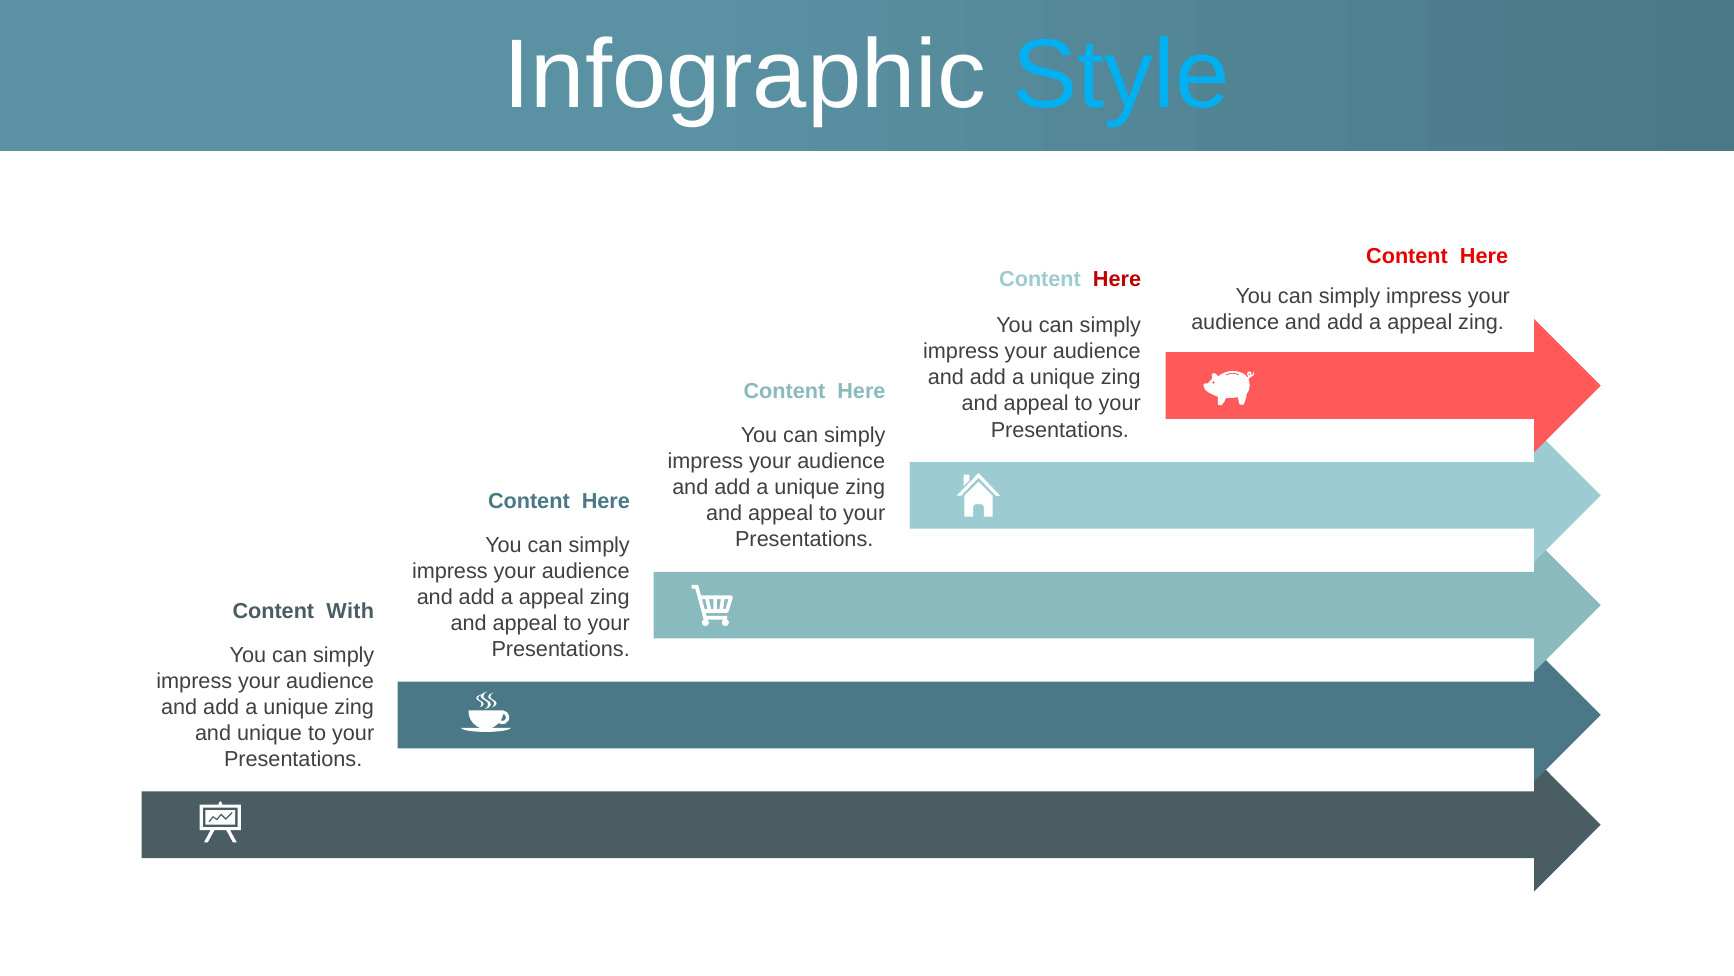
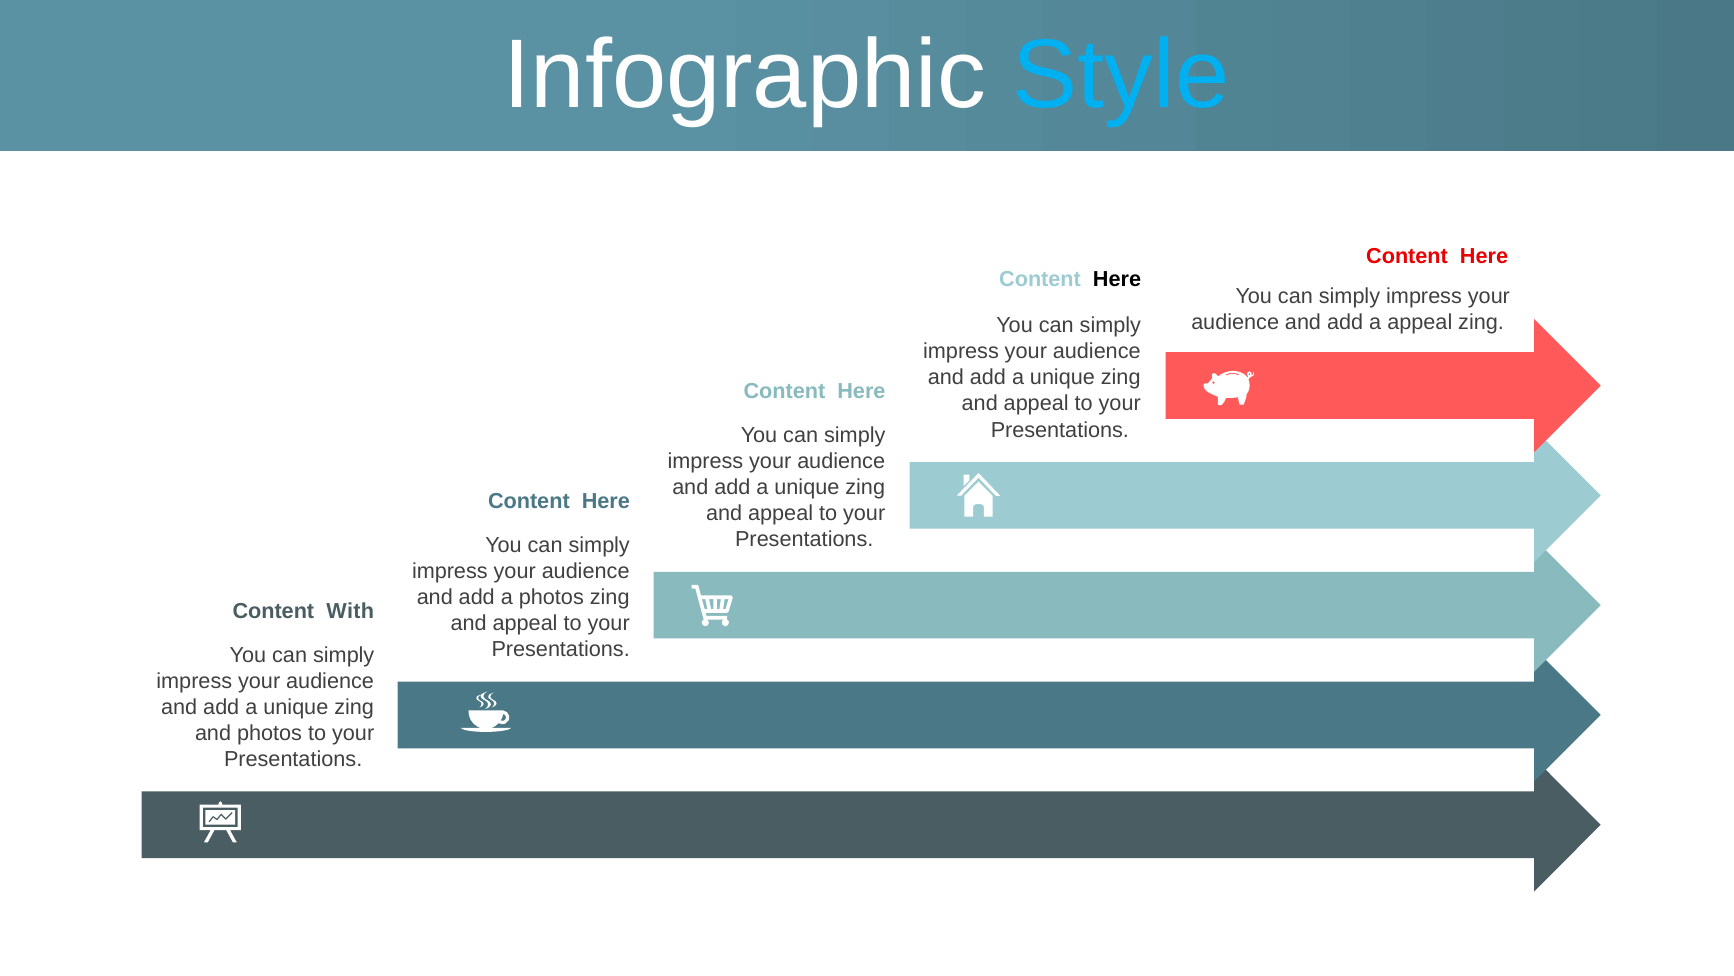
Here colour: red -> black (1117, 280)
appeal: appeal -> photos (551, 597)
and unique: unique -> photos (270, 733)
